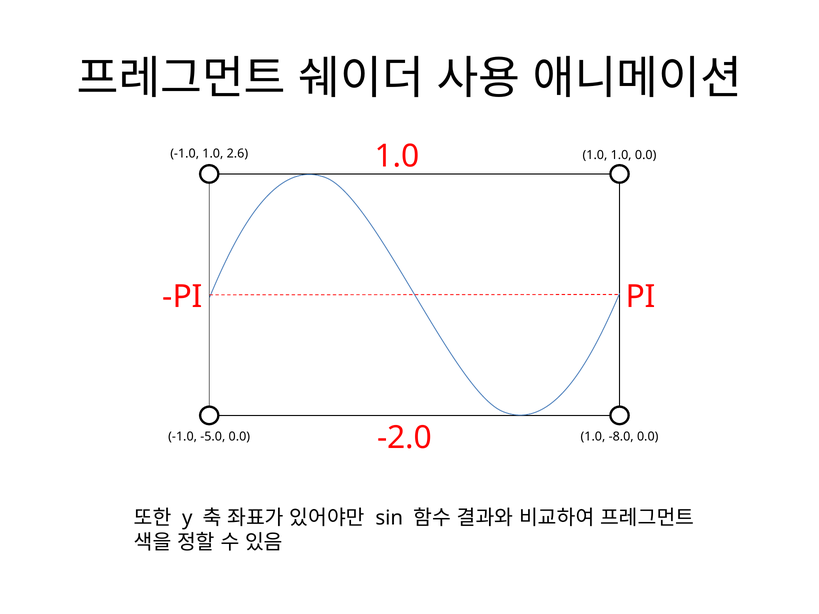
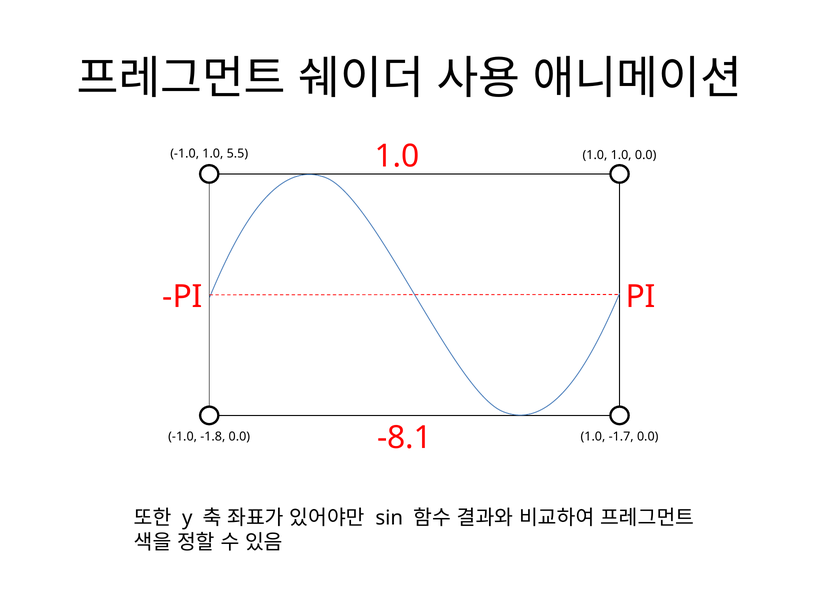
2.6: 2.6 -> 5.5 (237, 154)
-2.0: -2.0 -> -8.1 (405, 438)
-5.0: -5.0 -> -1.8 (213, 437)
-8.0: -8.0 -> -1.7 (621, 437)
